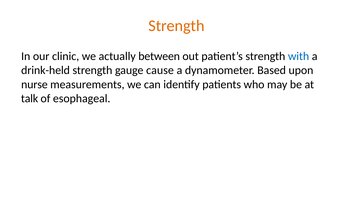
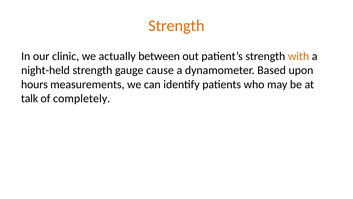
with colour: blue -> orange (299, 56)
drink-held: drink-held -> night-held (46, 70)
nurse: nurse -> hours (34, 84)
esophageal: esophageal -> completely (82, 98)
